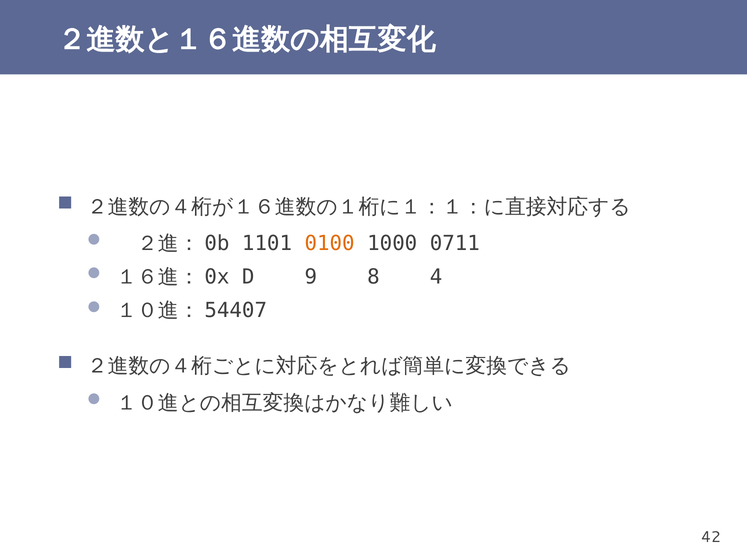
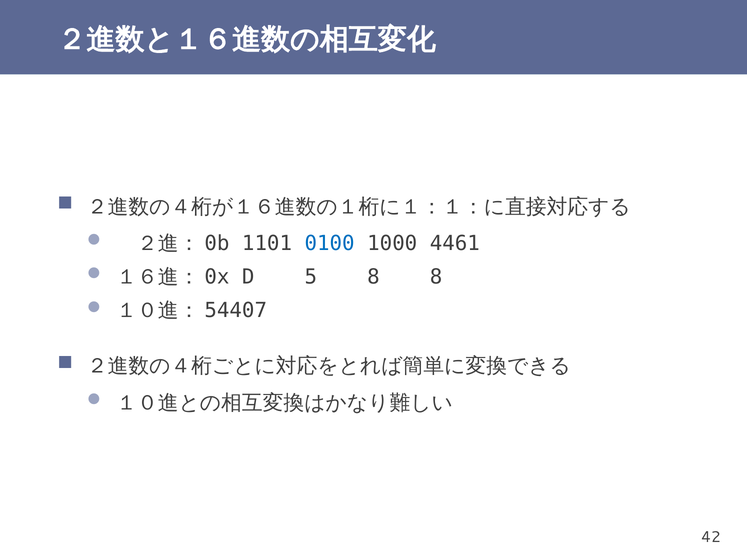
0100 colour: orange -> blue (330, 244)
0711: 0711 -> 4461 (455, 244)
9: 9 -> 5 (311, 277)
8 4: 4 -> 8 (436, 277)
